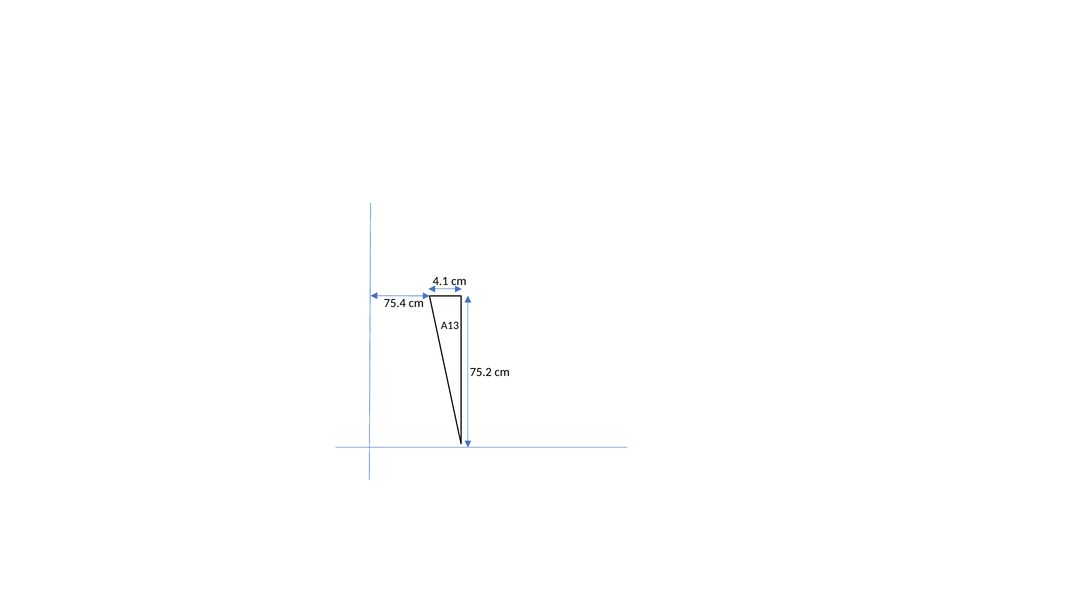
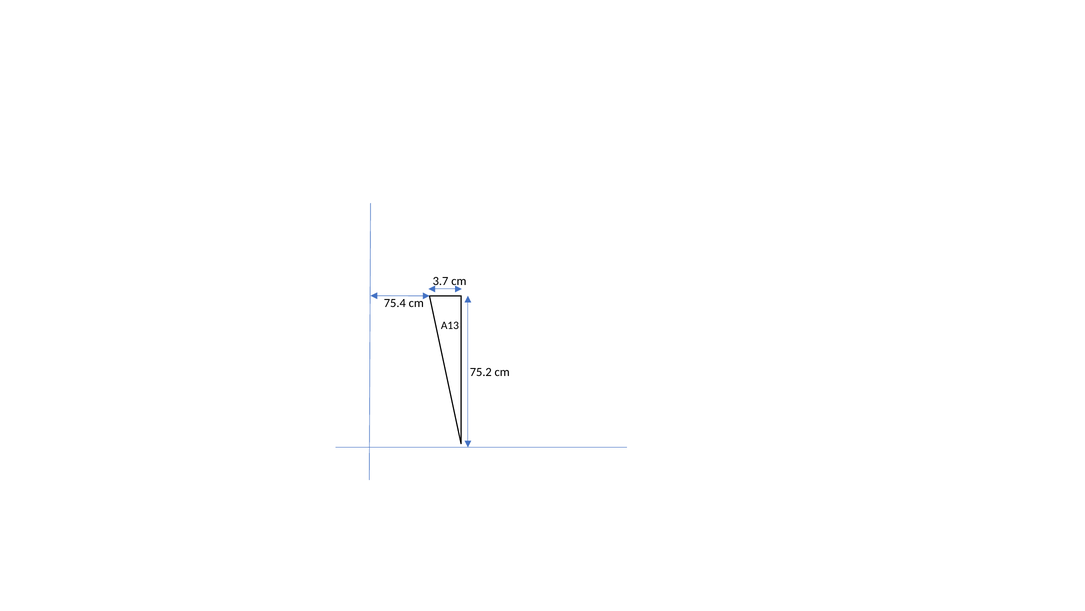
4.1: 4.1 -> 3.7 (441, 281)
